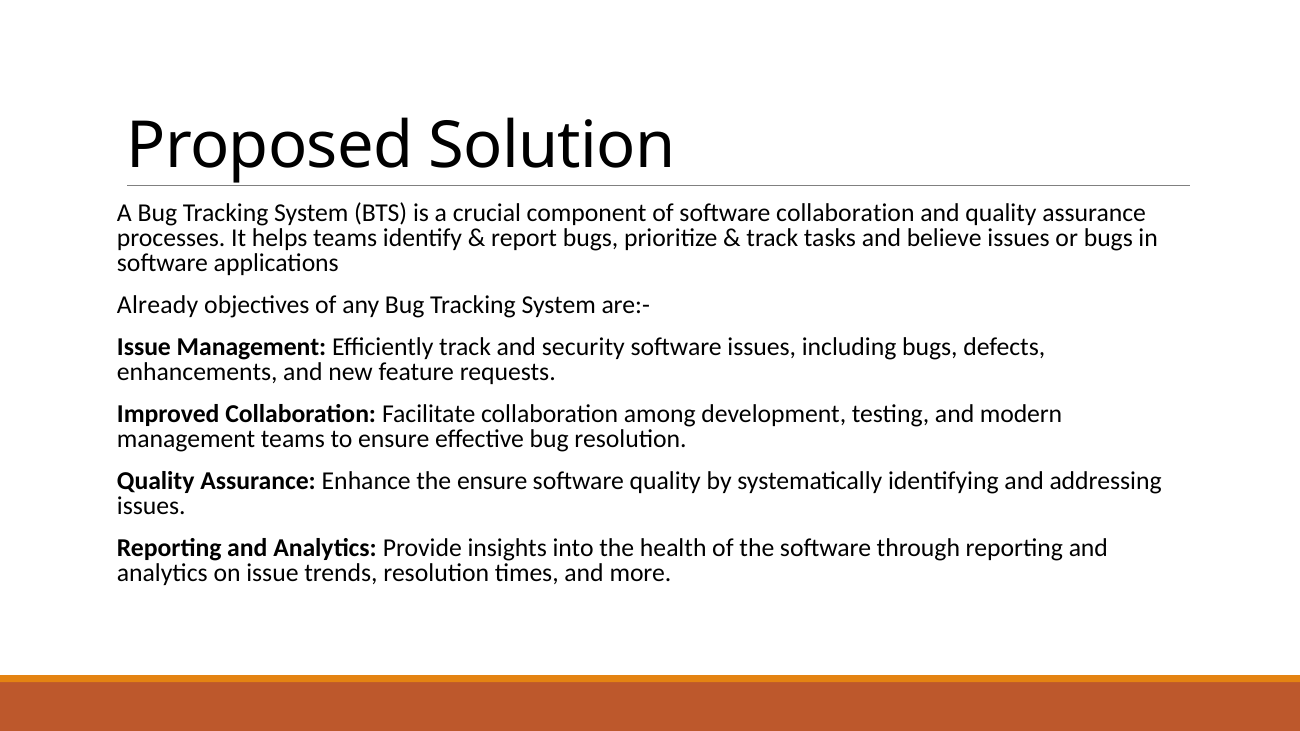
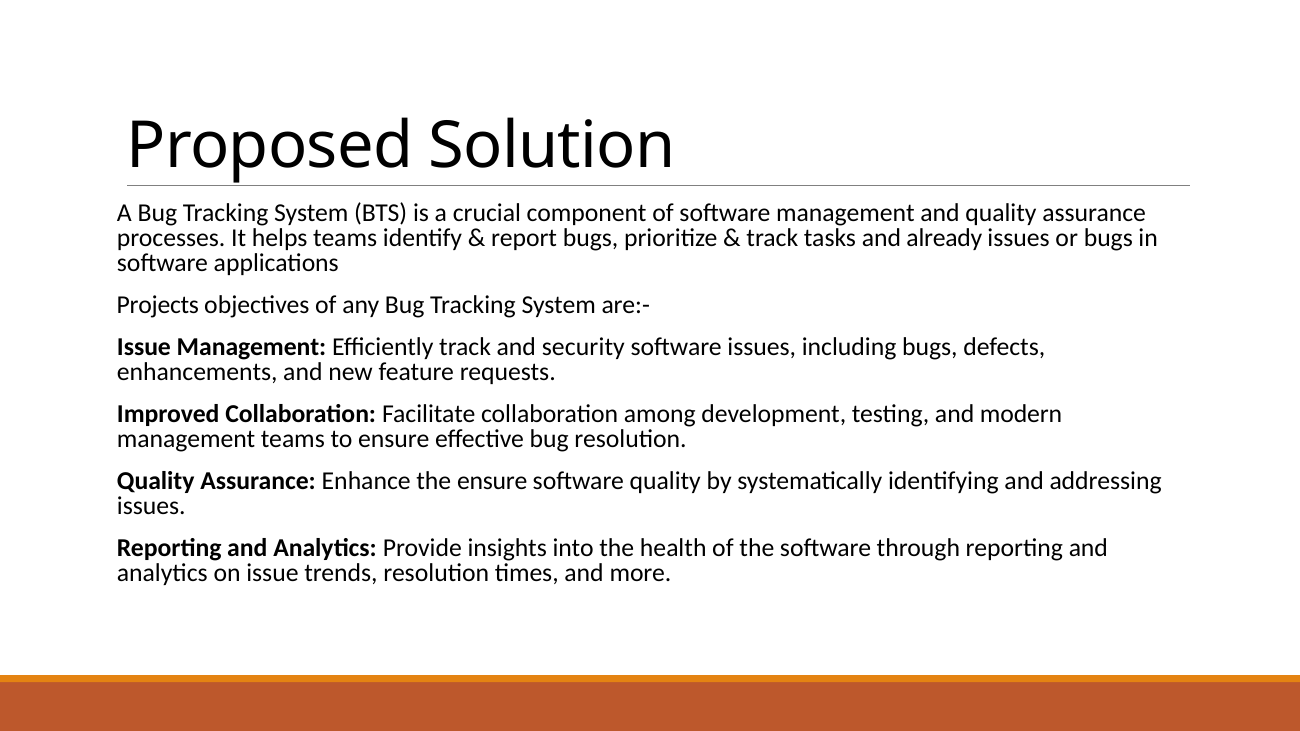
software collaboration: collaboration -> management (845, 213)
believe: believe -> already (944, 238)
Already: Already -> Projects (158, 305)
